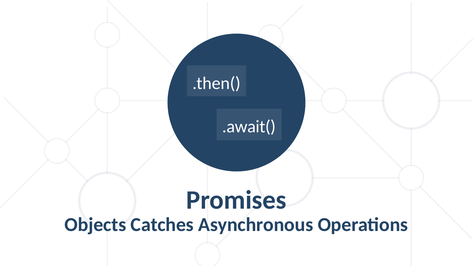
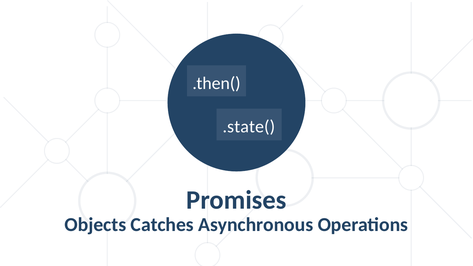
.await(: .await( -> .state( (249, 127)
